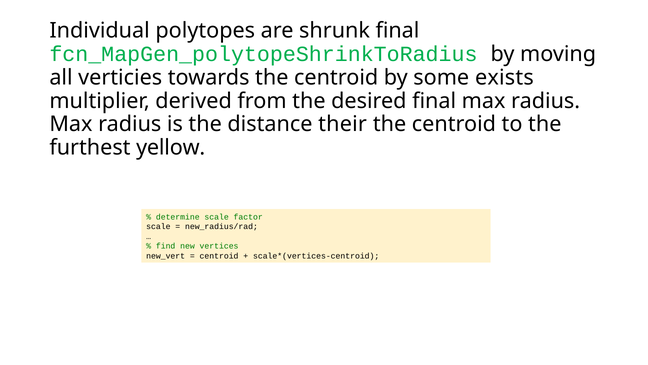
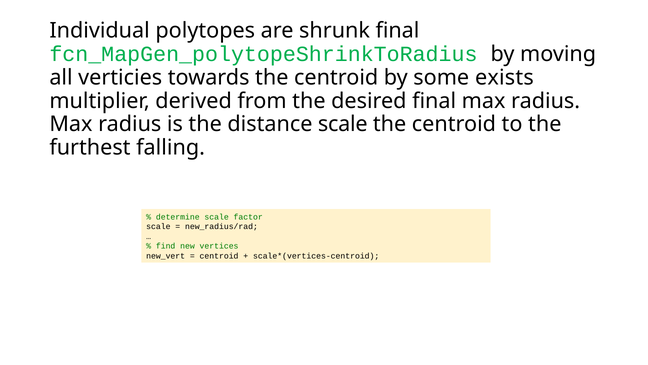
distance their: their -> scale (343, 124)
yellow: yellow -> falling (171, 147)
